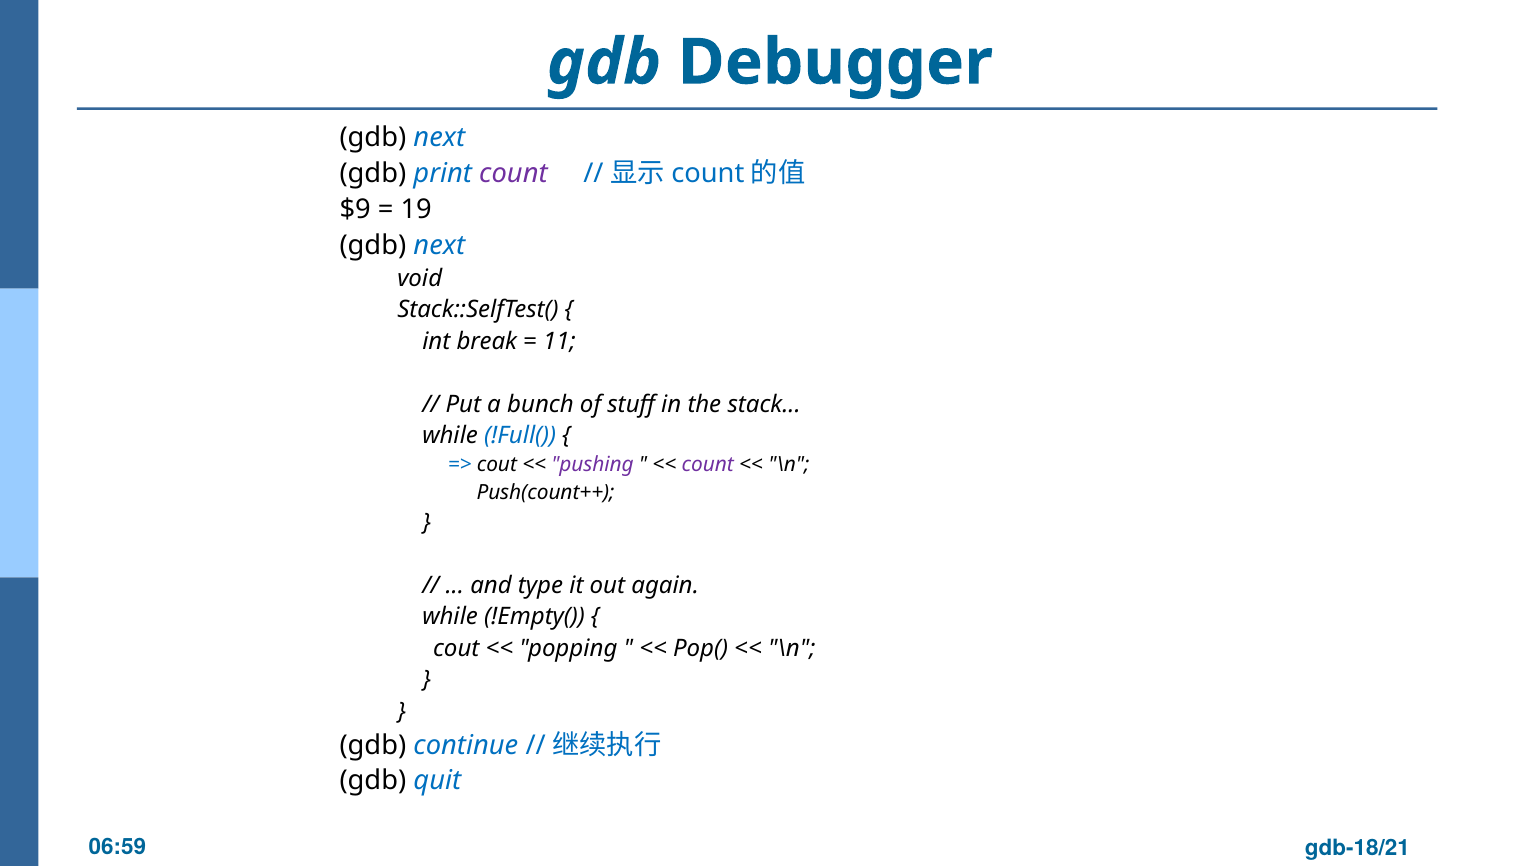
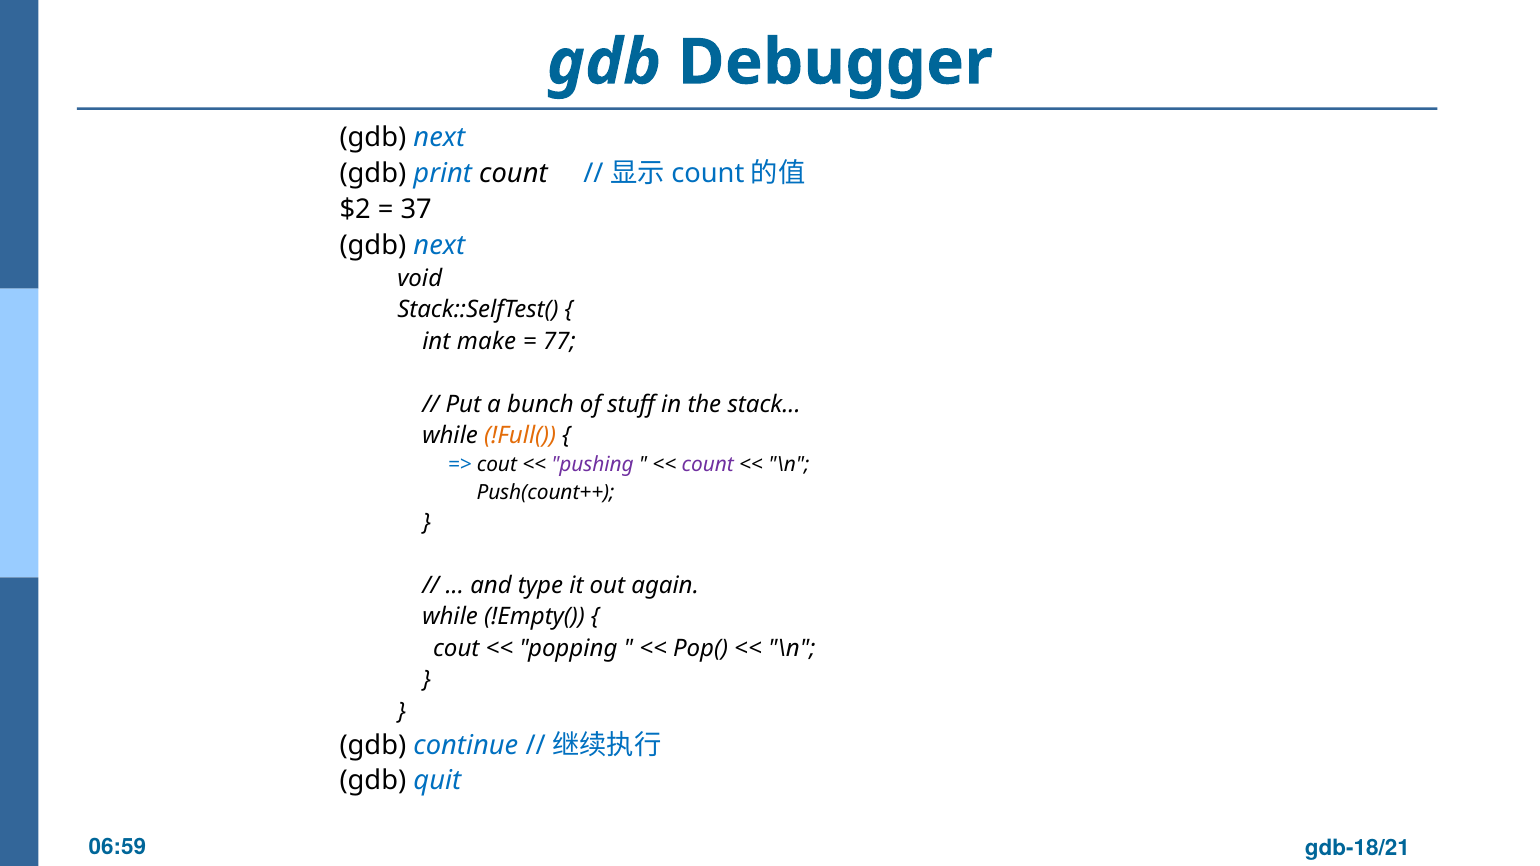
count colour: purple -> black (513, 174)
$9: $9 -> $2 (355, 209)
19: 19 -> 37 (416, 209)
break: break -> make (487, 341)
11: 11 -> 77 (559, 341)
!Full( colour: blue -> orange (520, 436)
